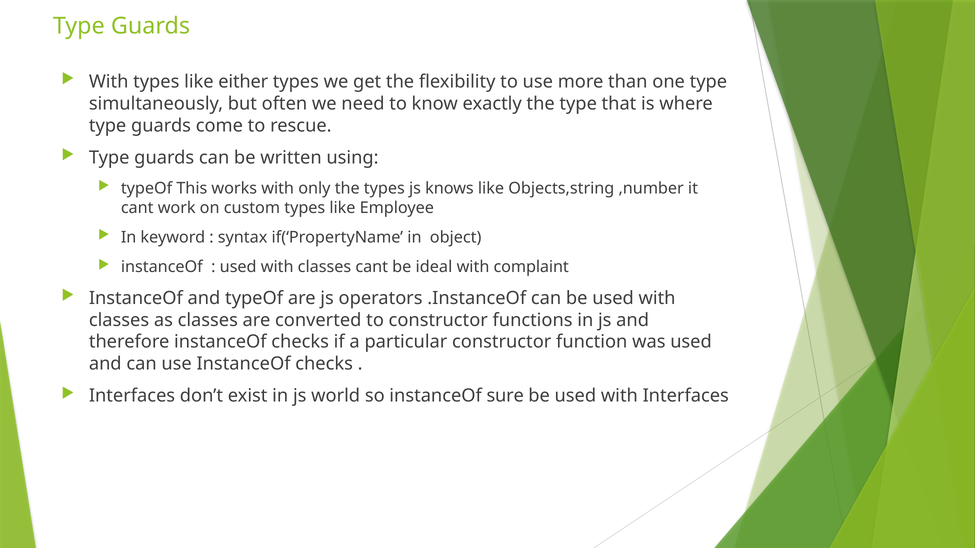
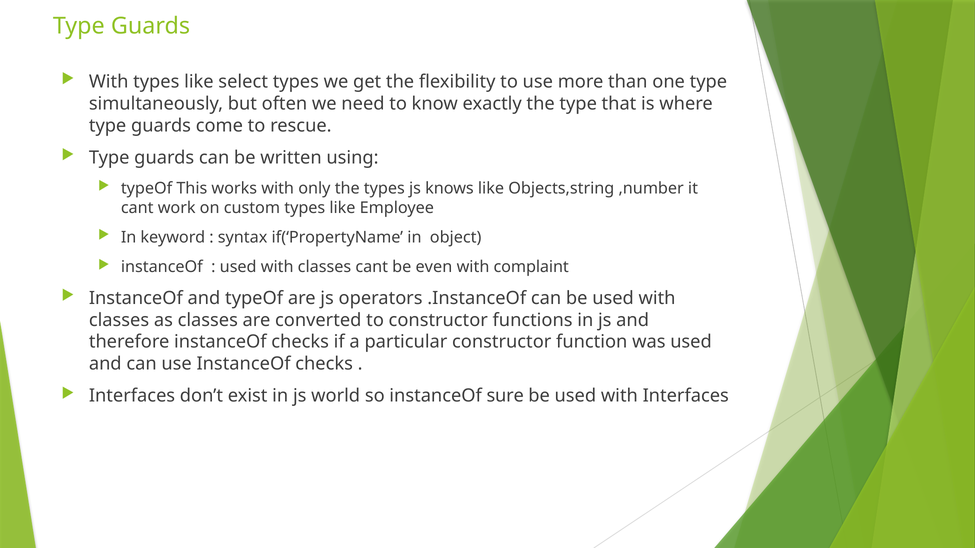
either: either -> select (243, 82)
ideal: ideal -> even (434, 267)
